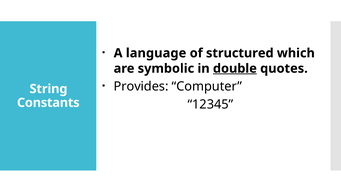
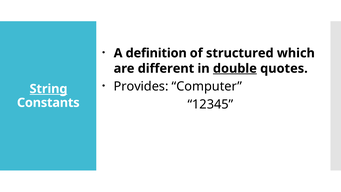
language: language -> definition (156, 53)
symbolic: symbolic -> different (166, 68)
String underline: none -> present (48, 89)
